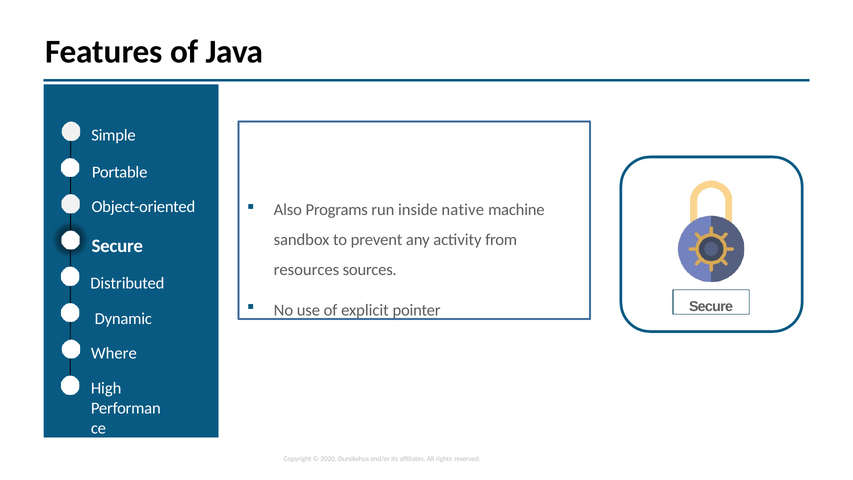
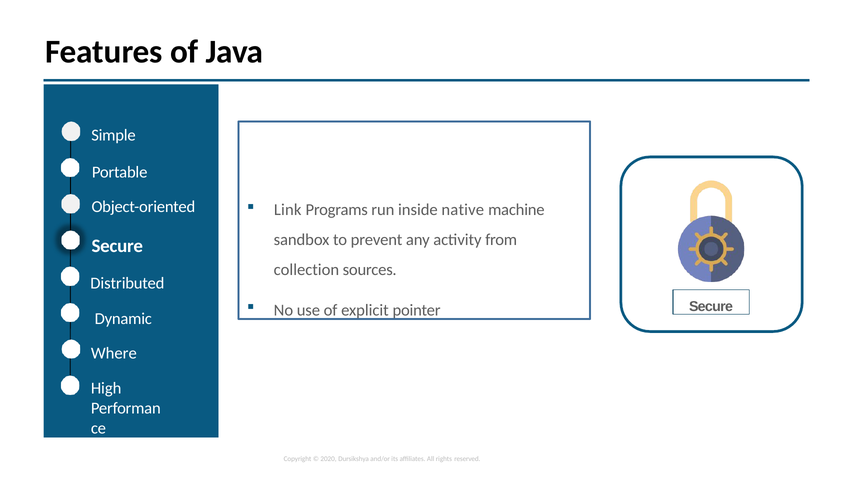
Also: Also -> Link (288, 210)
resources: resources -> collection (306, 270)
